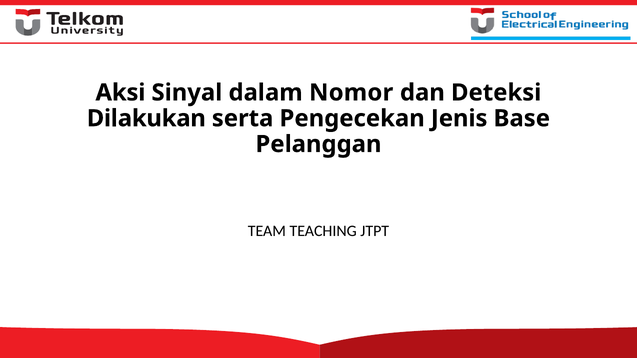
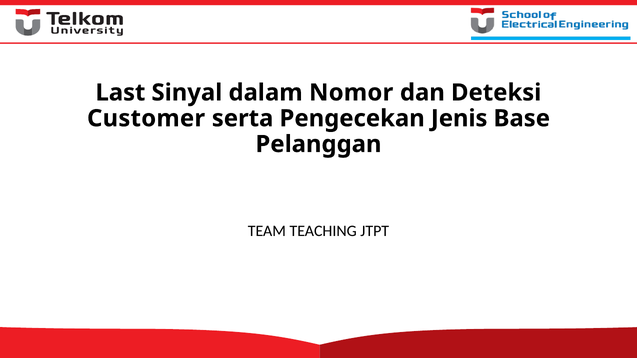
Aksi: Aksi -> Last (120, 93)
Dilakukan: Dilakukan -> Customer (146, 118)
